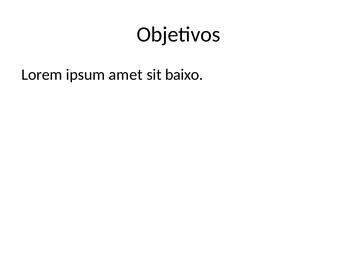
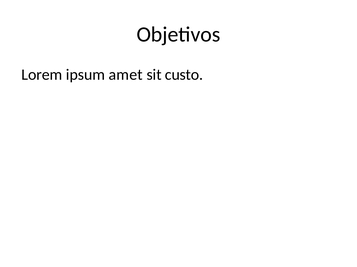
baixo: baixo -> custo (184, 75)
